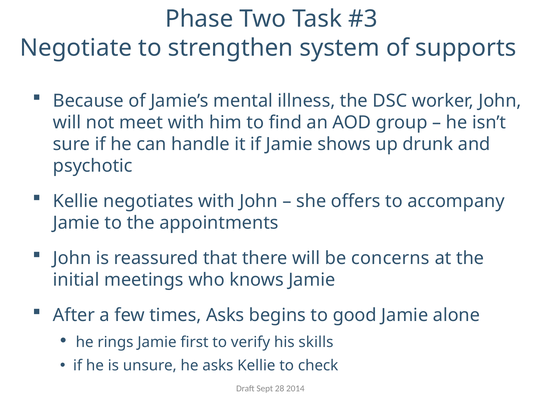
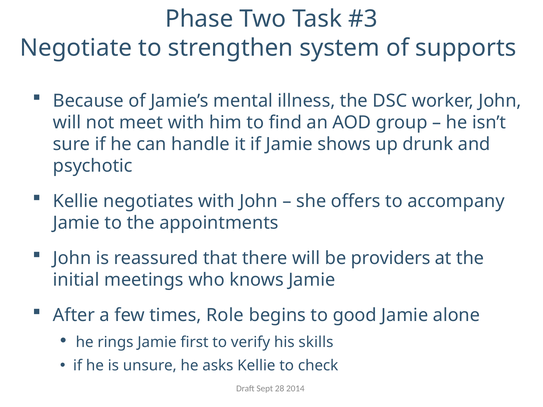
concerns: concerns -> providers (391, 258)
times Asks: Asks -> Role (225, 315)
